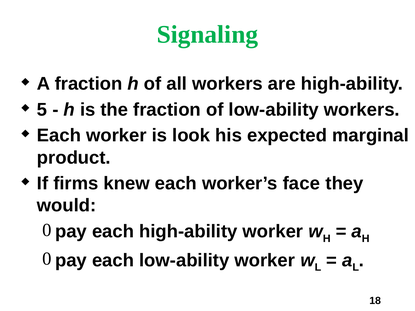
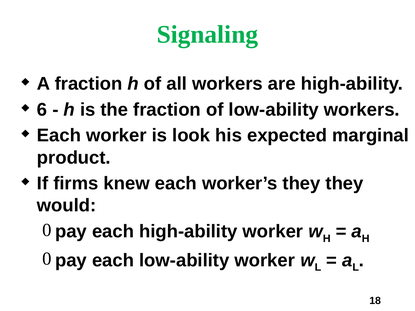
5: 5 -> 6 (42, 110)
worker’s face: face -> they (301, 184)
